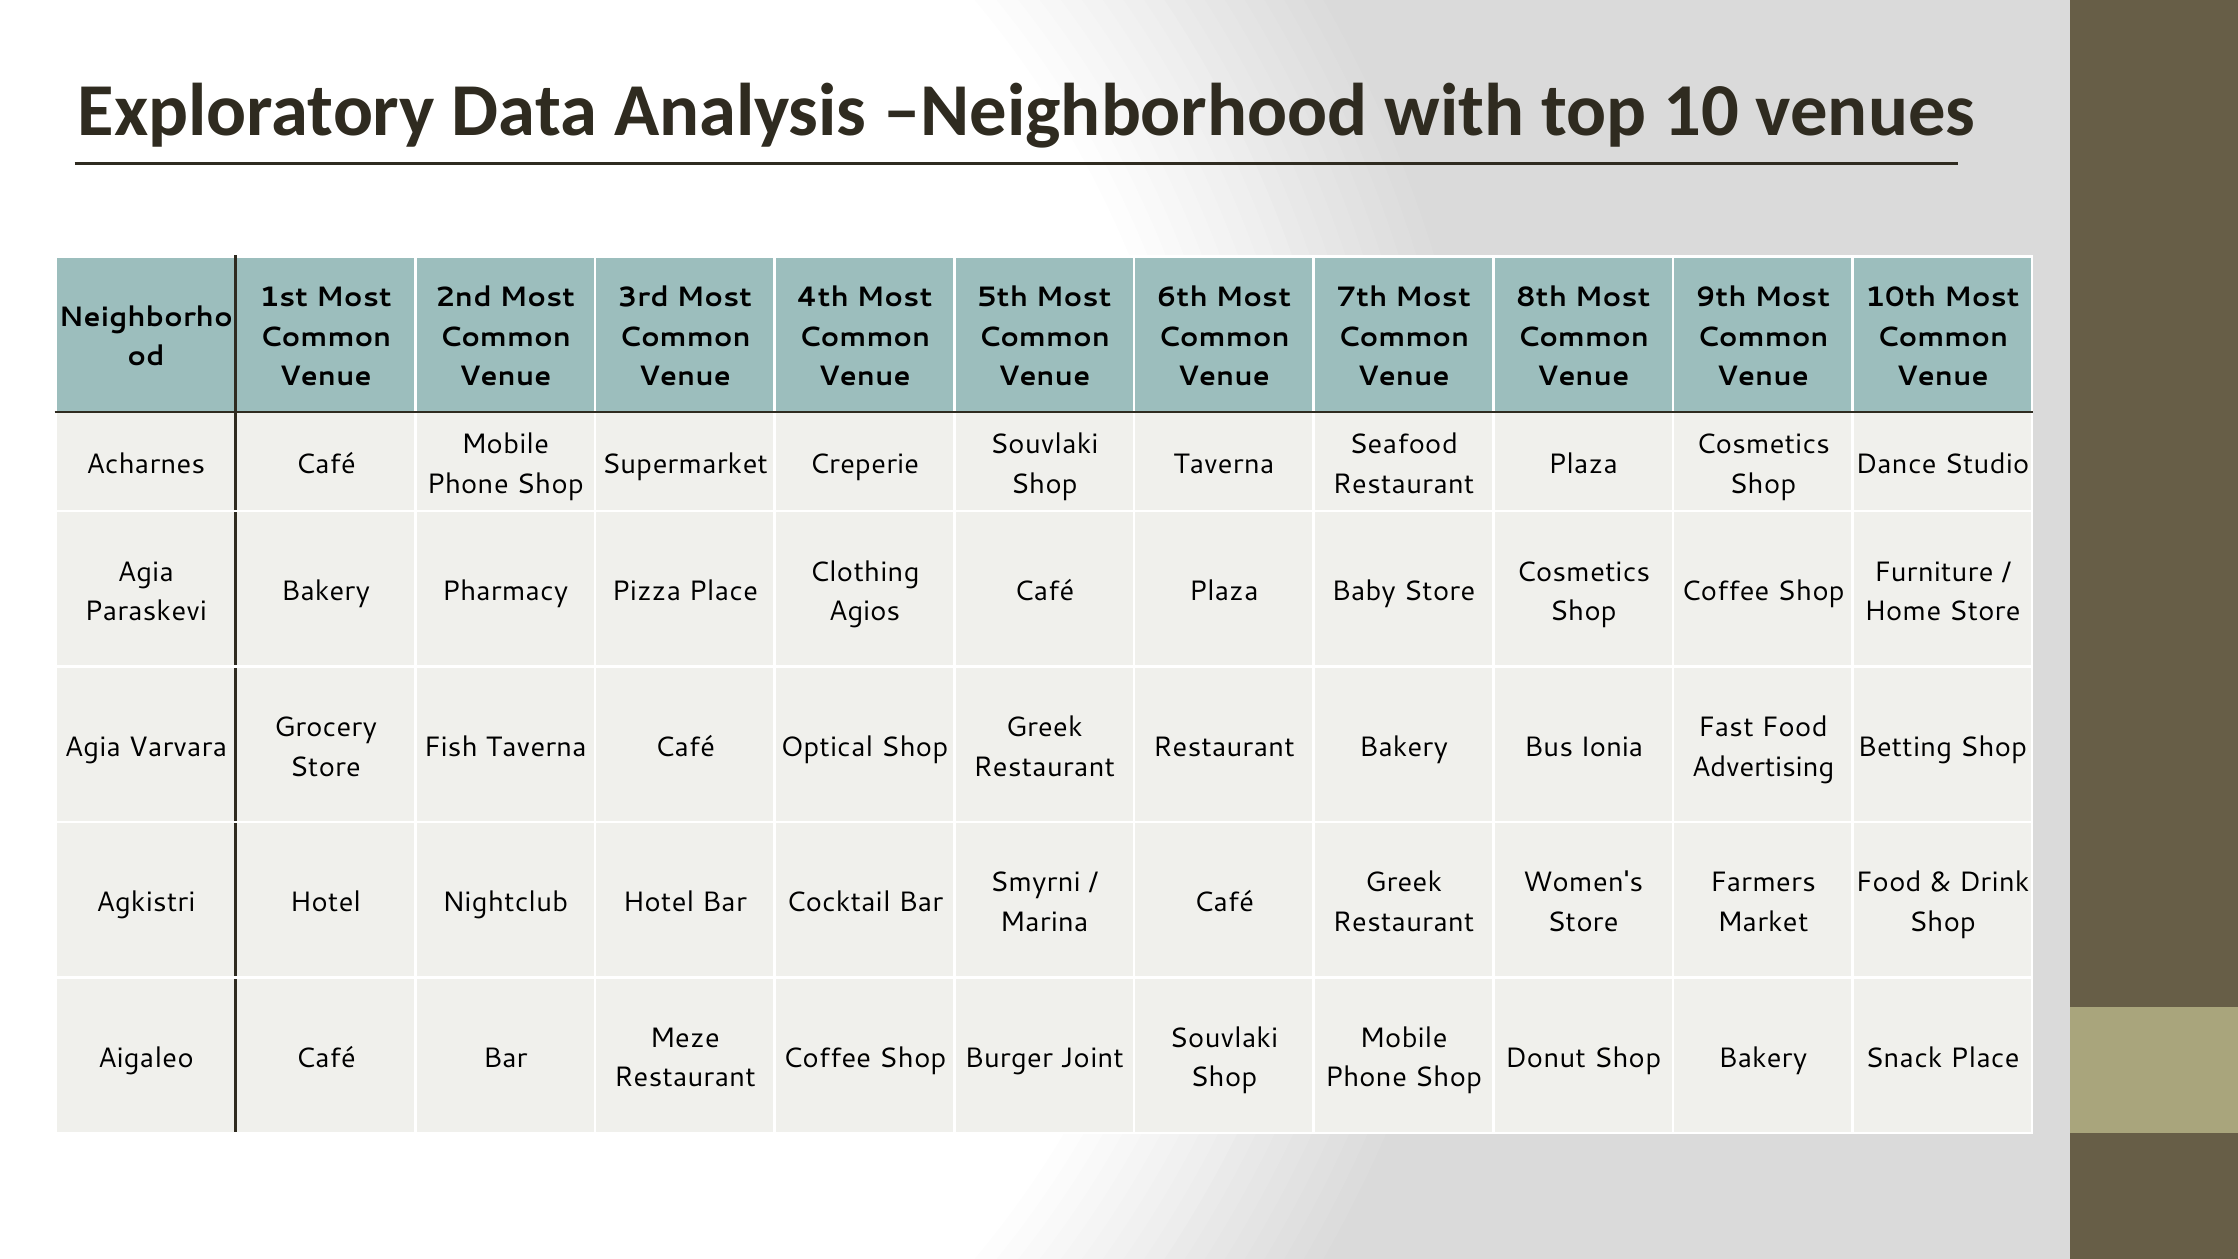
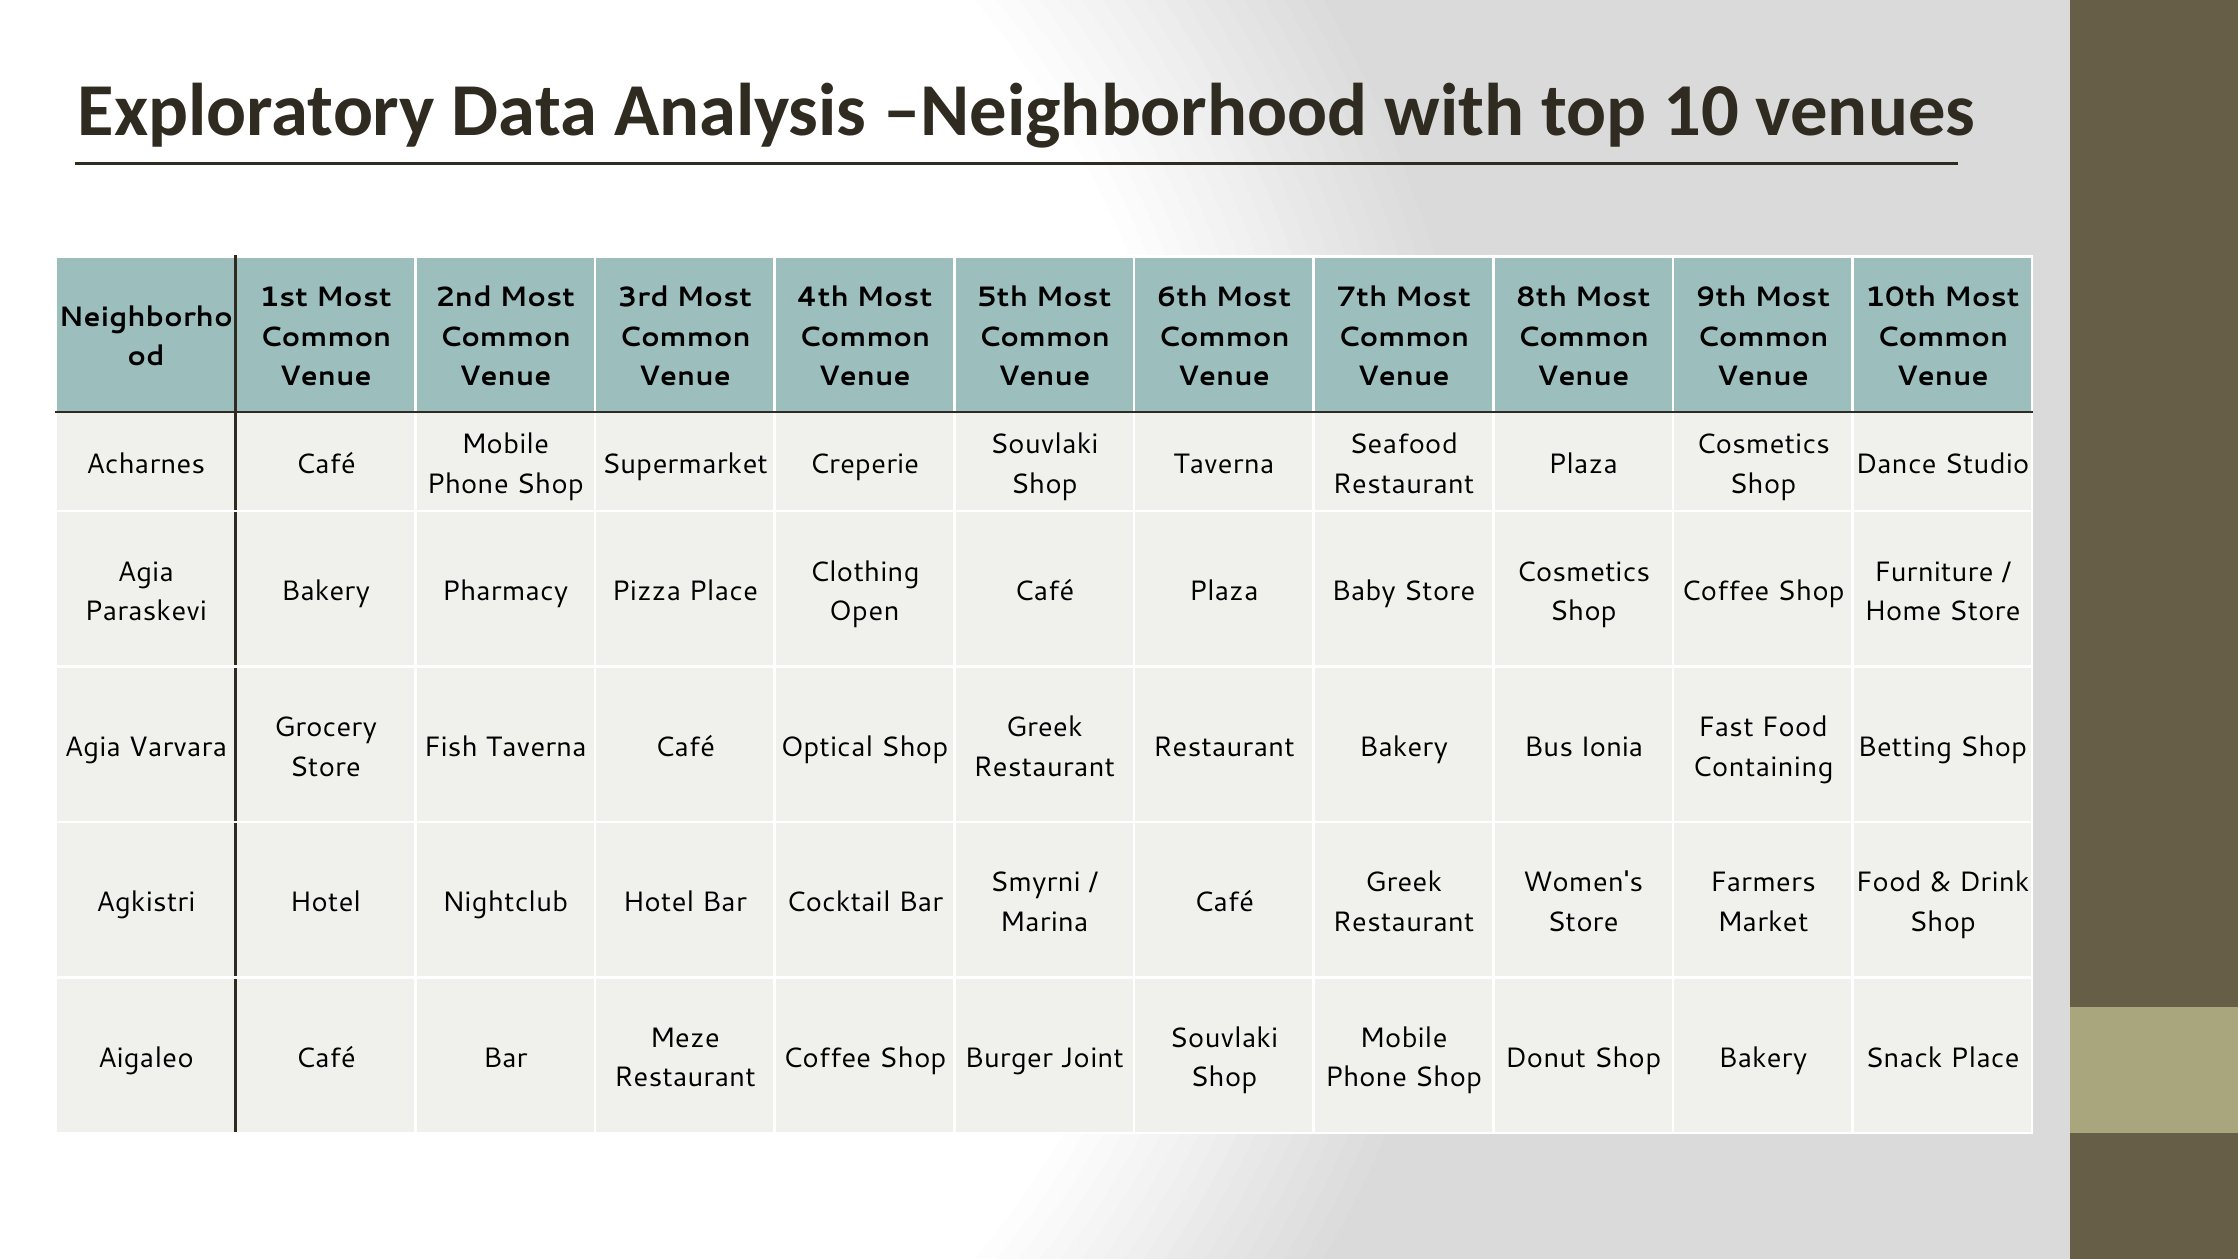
Agios: Agios -> Open (864, 611)
Advertising: Advertising -> Containing (1763, 767)
